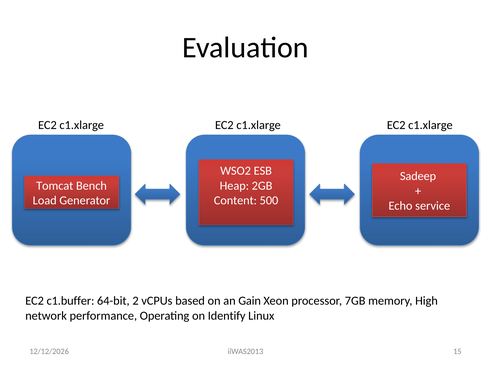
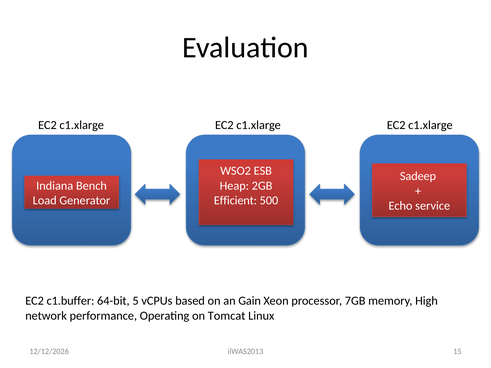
Tomcat: Tomcat -> Indiana (55, 186)
Content: Content -> Efficient (235, 201)
2: 2 -> 5 (136, 301)
Identify: Identify -> Tomcat (227, 316)
